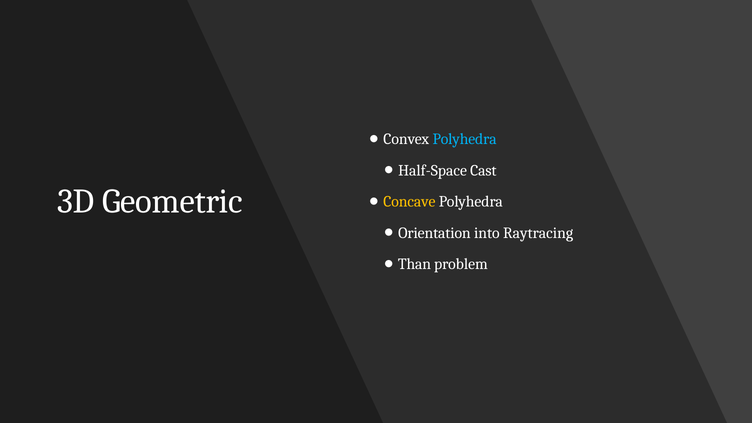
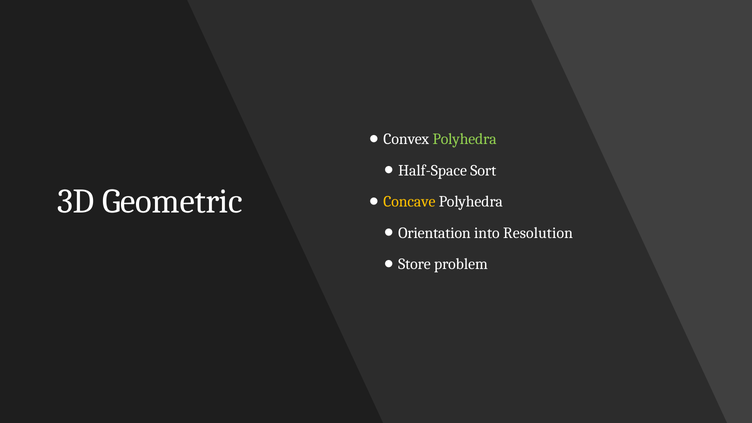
Polyhedra colour: light blue -> light green (465, 139)
Cast: Cast -> Sort (483, 170)
Raytracing: Raytracing -> Resolution (538, 233)
Than: Than -> Store (414, 264)
